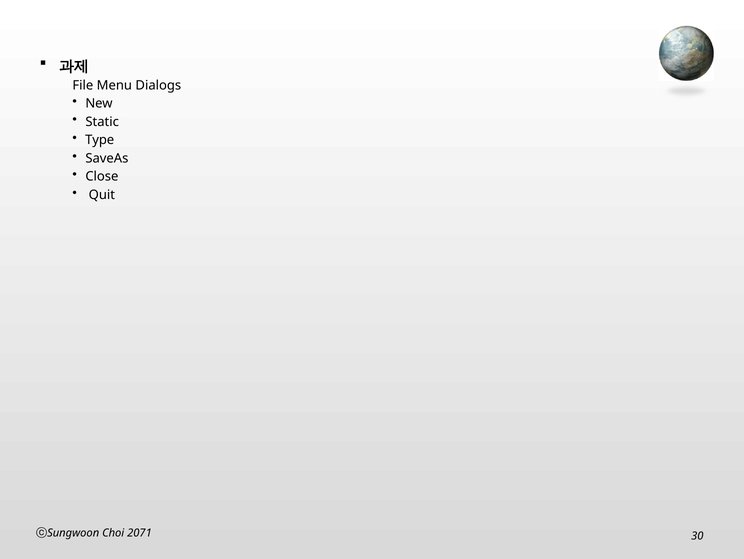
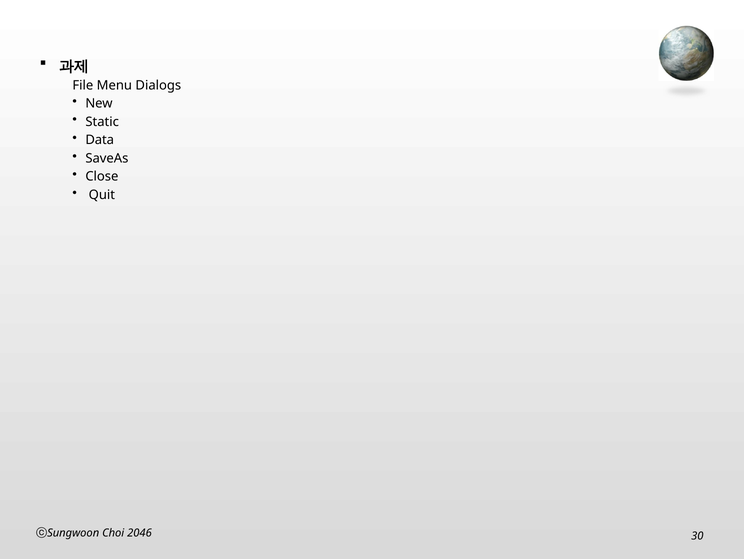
Type: Type -> Data (100, 140)
2071: 2071 -> 2046 (139, 533)
